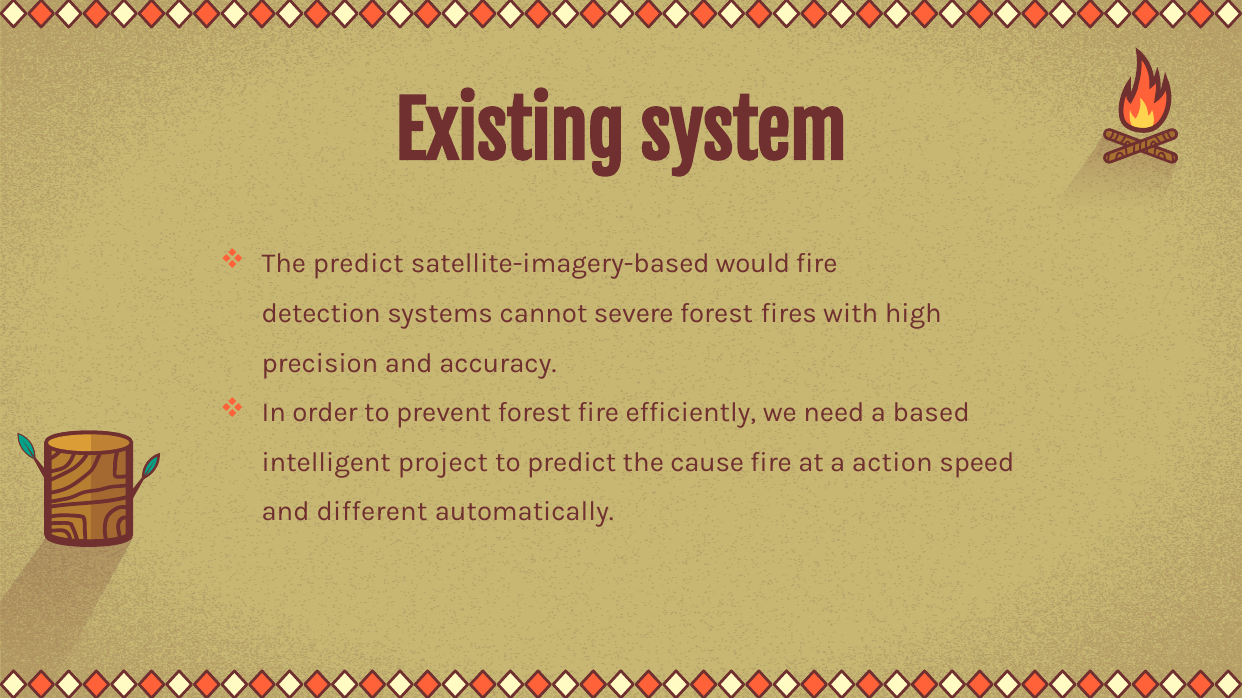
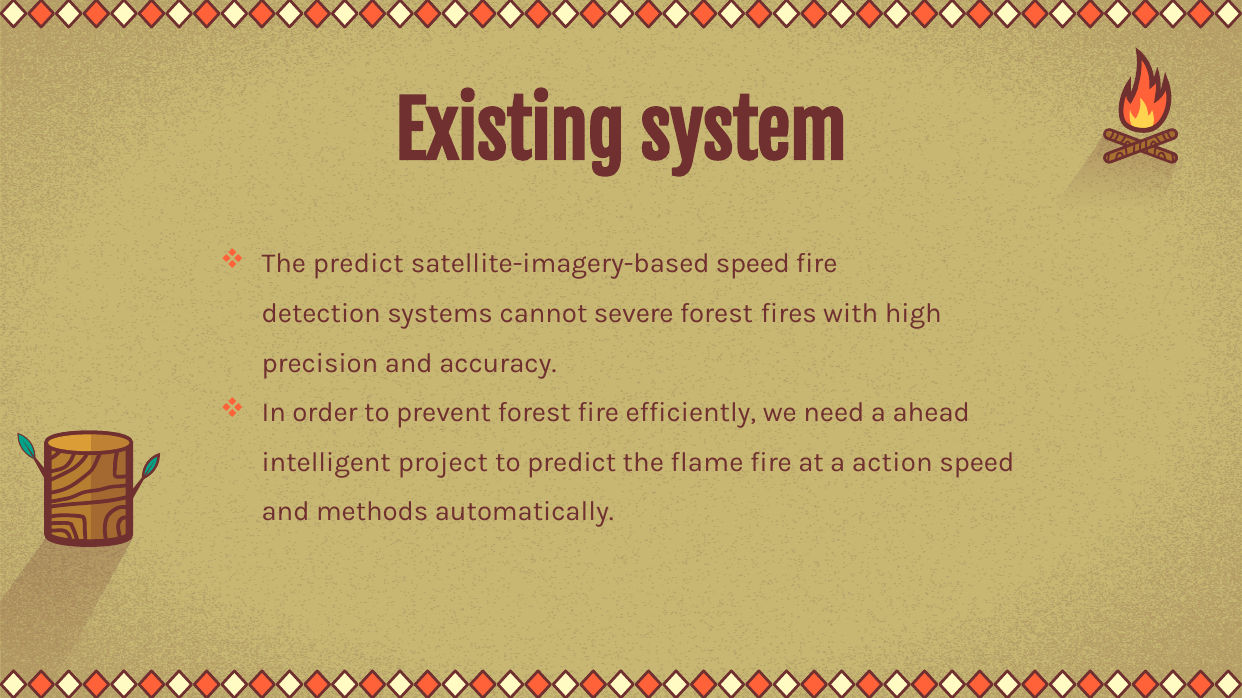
satellite-imagery-based would: would -> speed (753, 264)
based: based -> ahead (931, 413)
cause: cause -> flame (707, 463)
different: different -> methods (372, 512)
